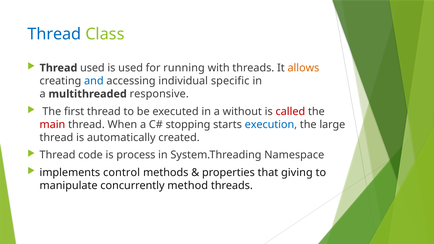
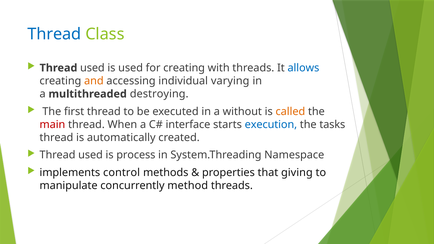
for running: running -> creating (184, 68)
allows colour: orange -> blue (303, 68)
and colour: blue -> orange (94, 81)
specific: specific -> varying (230, 81)
responsive: responsive -> destroying (159, 94)
called colour: red -> orange (290, 112)
stopping: stopping -> interface (188, 125)
large: large -> tasks (332, 125)
code: code -> used (91, 155)
